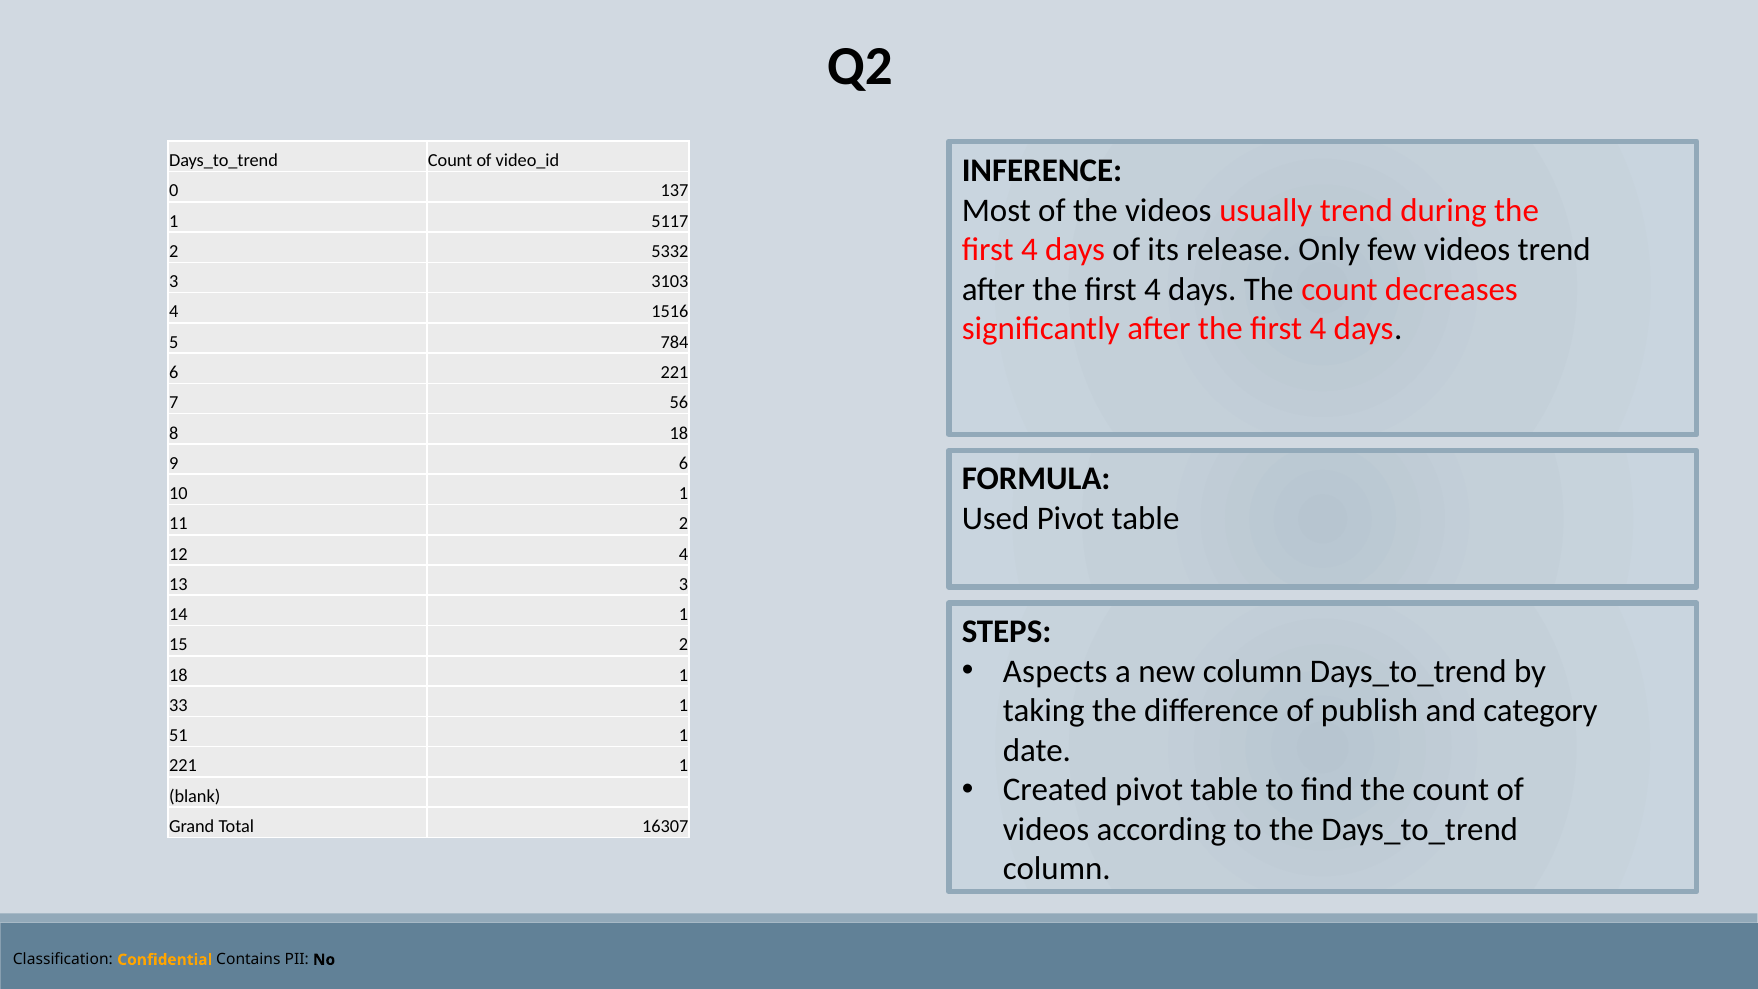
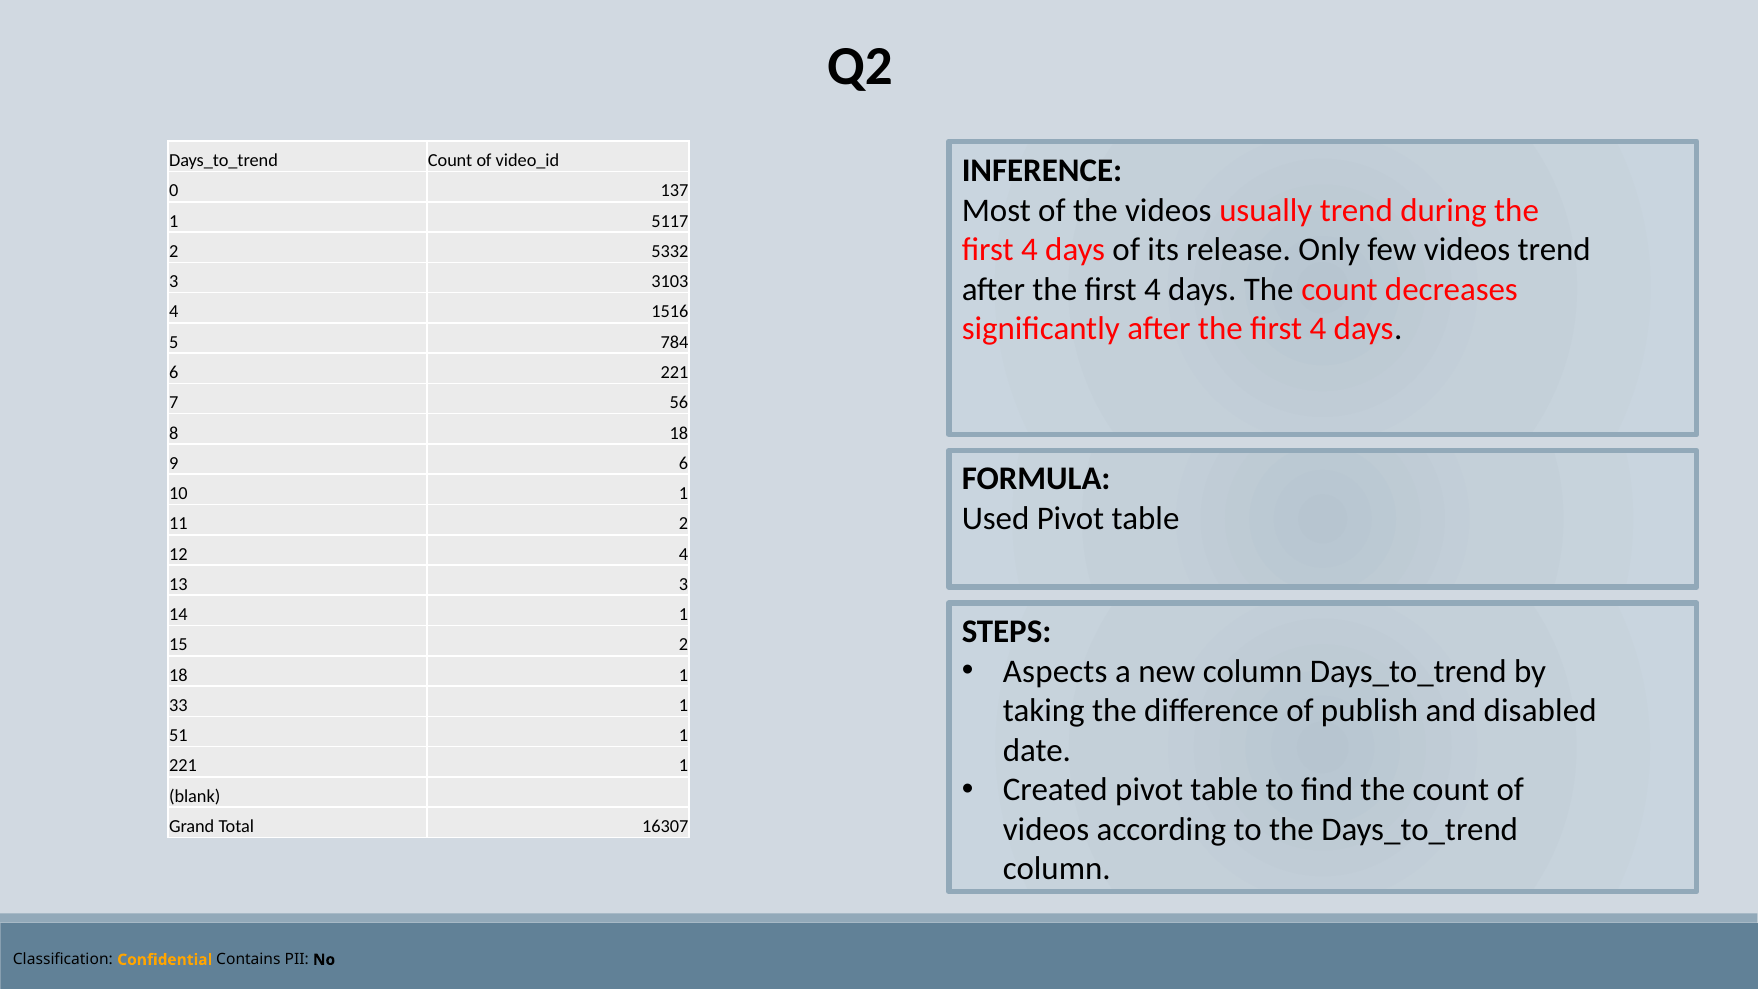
category: category -> disabled (1540, 711)
